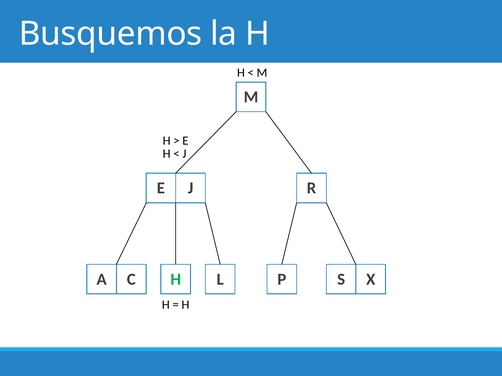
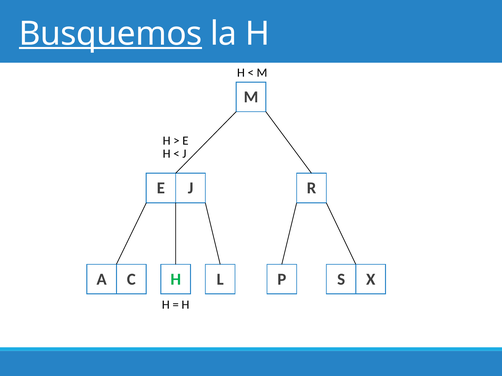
Busquemos underline: none -> present (111, 34)
